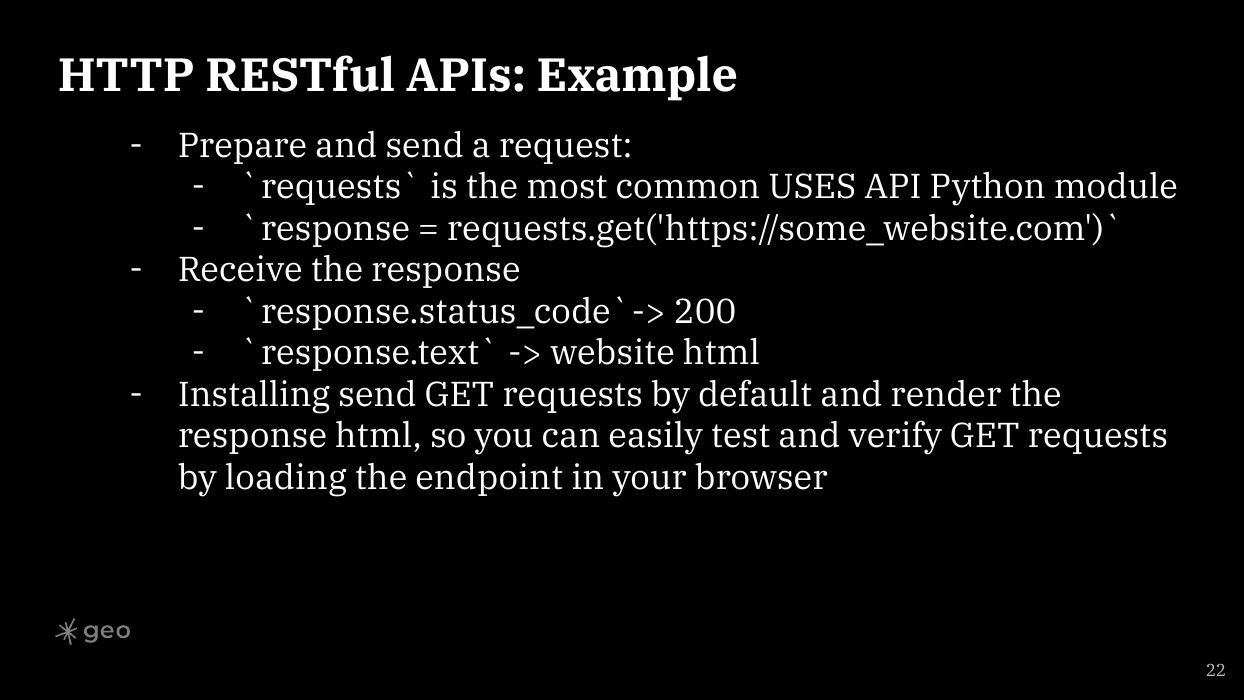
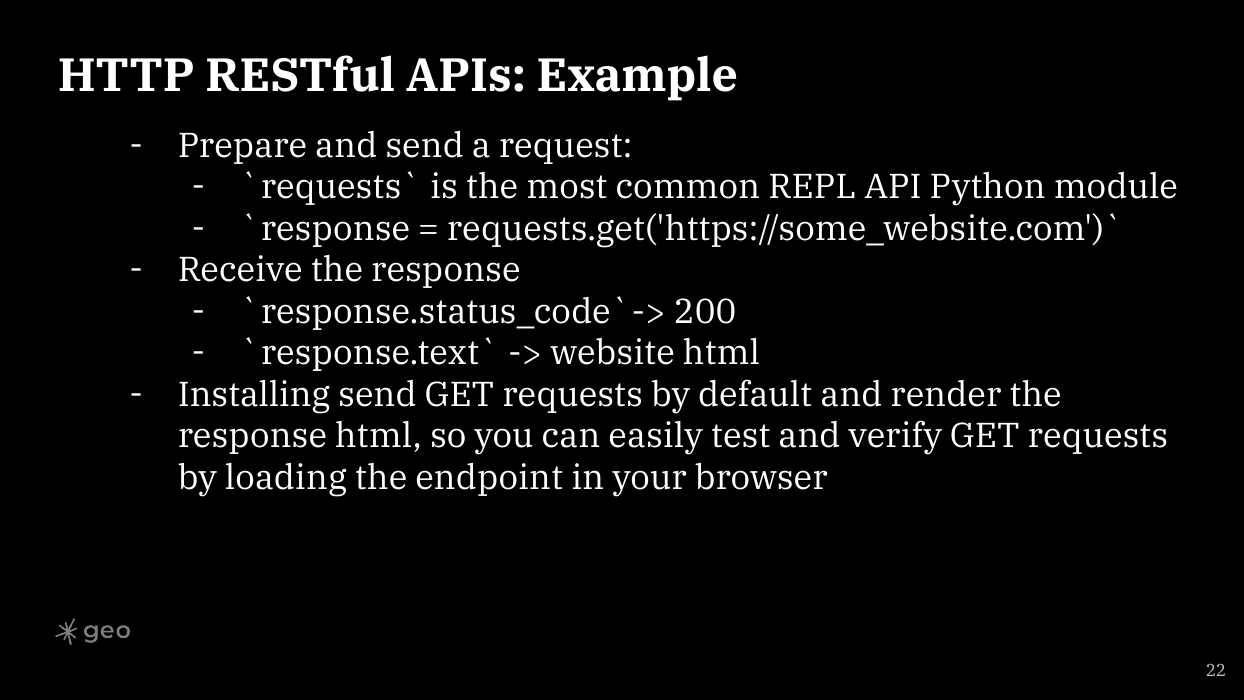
USES: USES -> REPL (812, 187)
